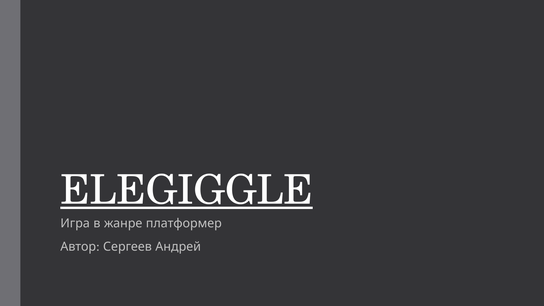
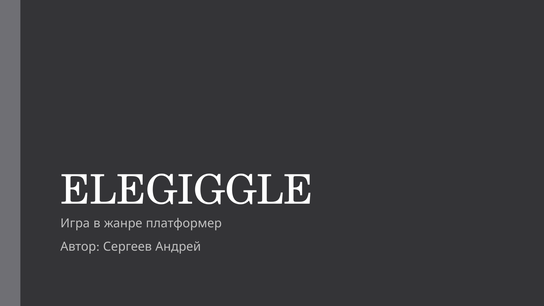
ELEGIGGLE underline: present -> none (187, 190)
